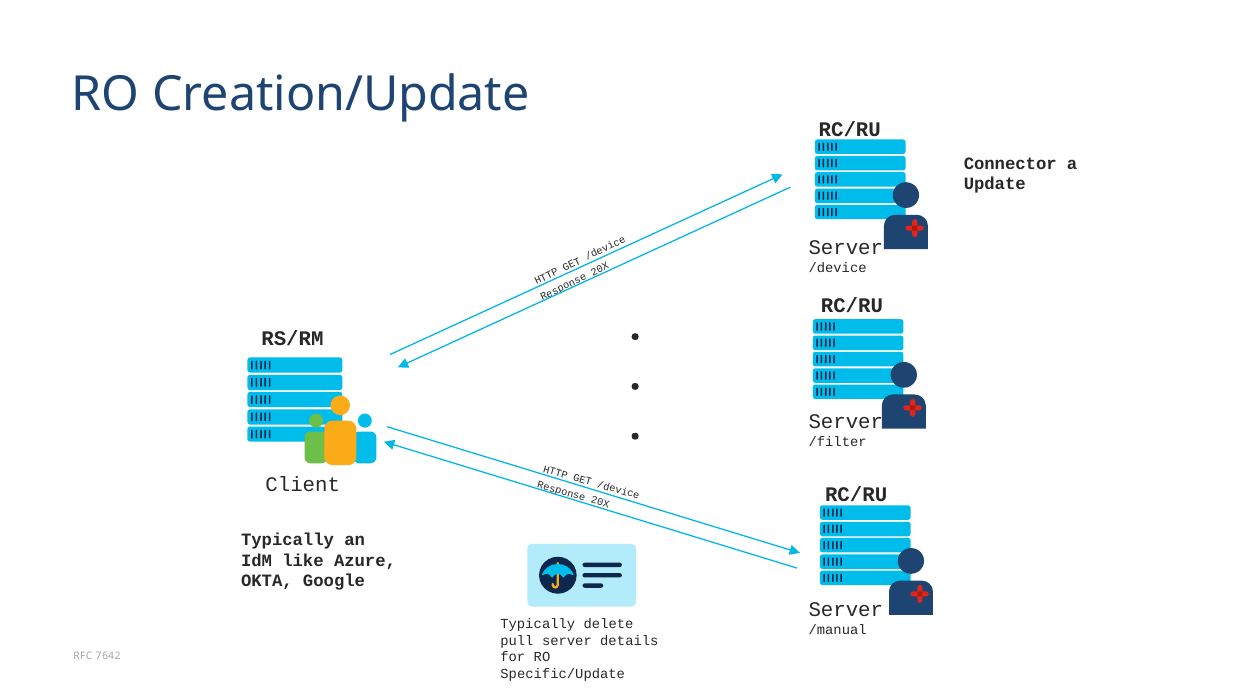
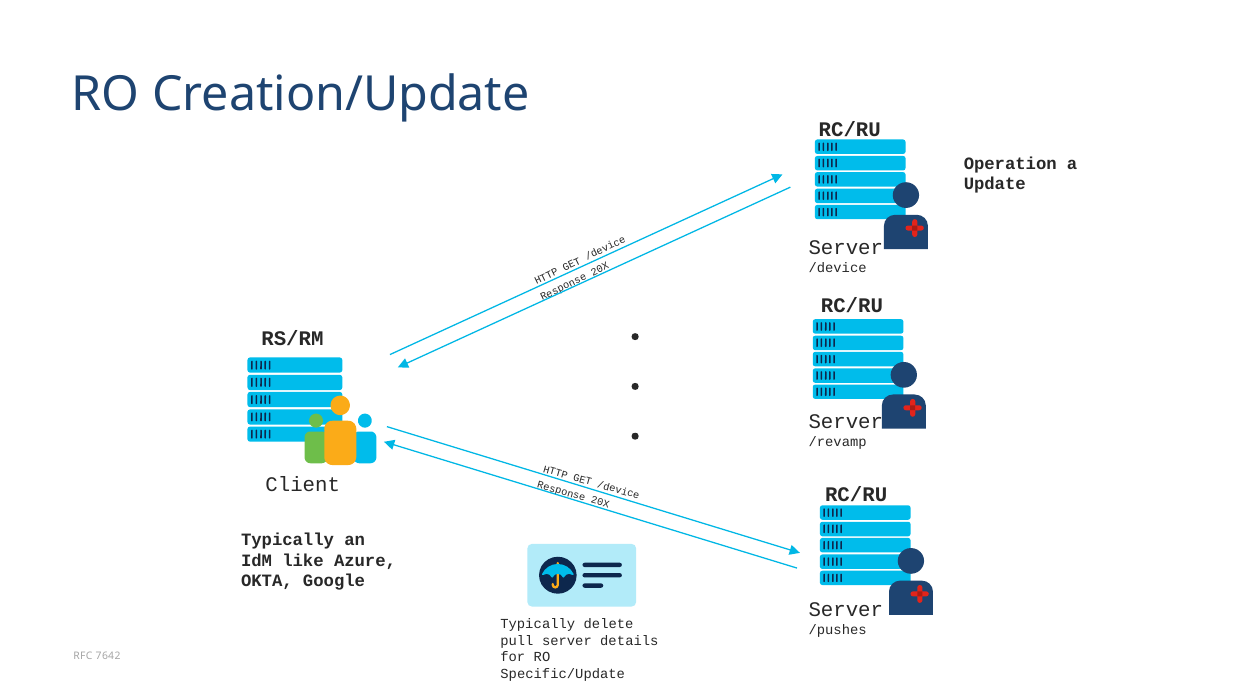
Connector: Connector -> Operation (1010, 163)
/filter: /filter -> /revamp (838, 442)
/manual: /manual -> /pushes (838, 630)
